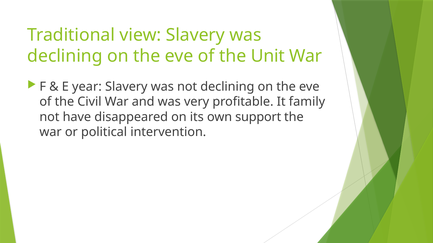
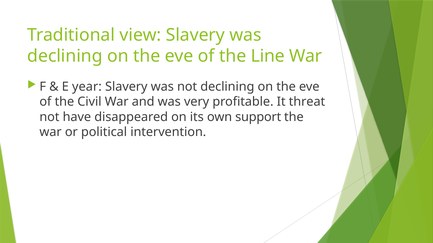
Unit: Unit -> Line (268, 56)
family: family -> threat (307, 102)
